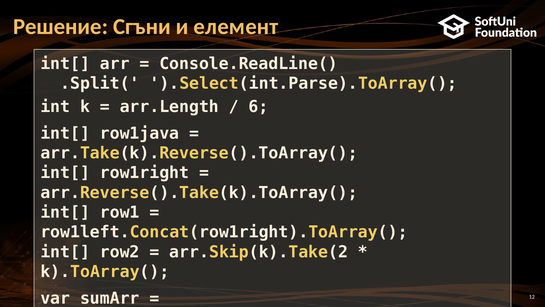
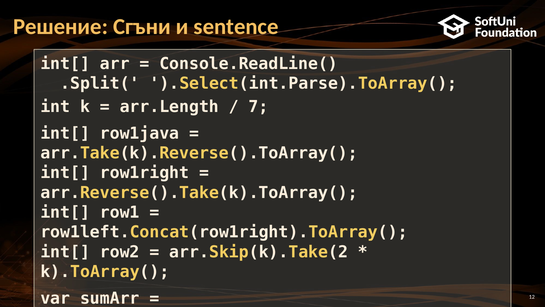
елемент: елемент -> sentence (236, 26)
6: 6 -> 7 (259, 107)
